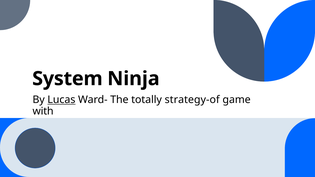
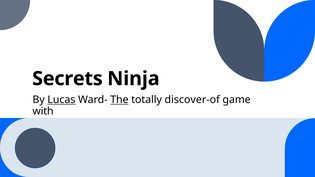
System: System -> Secrets (67, 79)
The underline: none -> present (119, 100)
strategy-of: strategy-of -> discover-of (192, 100)
